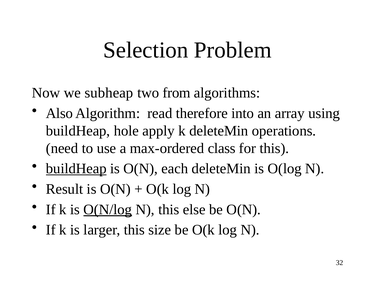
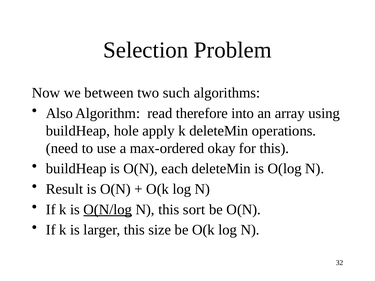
subheap: subheap -> between (109, 93)
from: from -> such (176, 93)
class: class -> okay (222, 148)
buildHeap underline: present -> none (76, 169)
else: else -> sort (194, 210)
